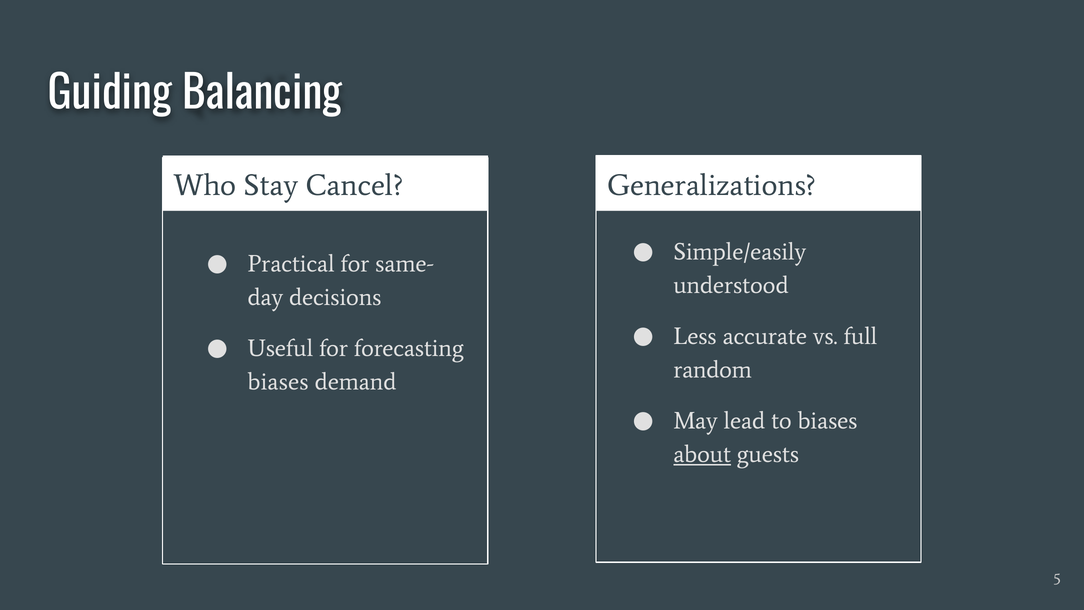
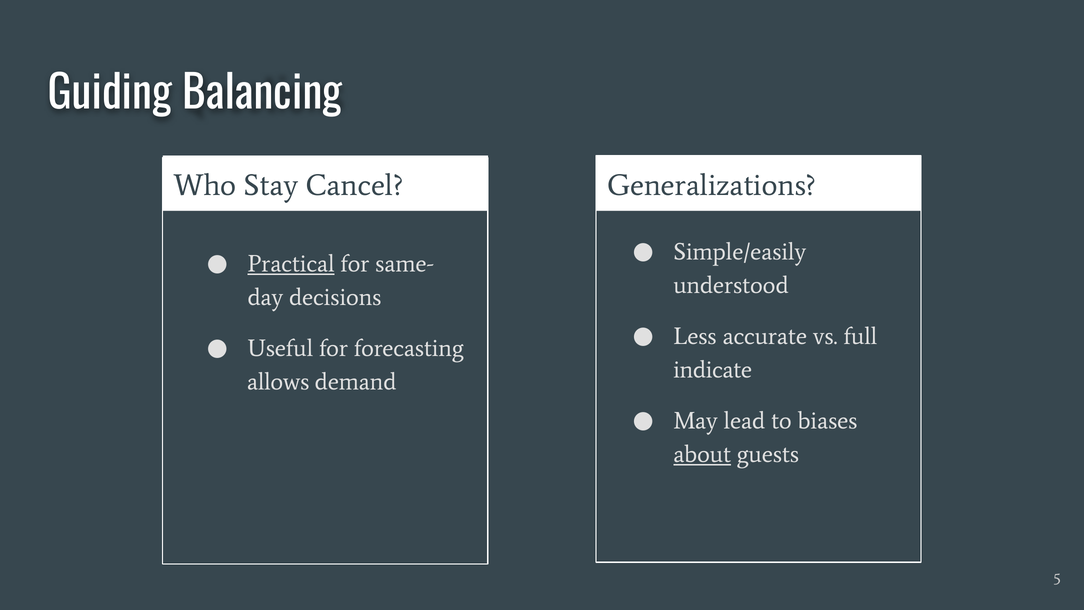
Practical underline: none -> present (291, 264)
random: random -> indicate (713, 370)
biases: biases -> allows (278, 382)
